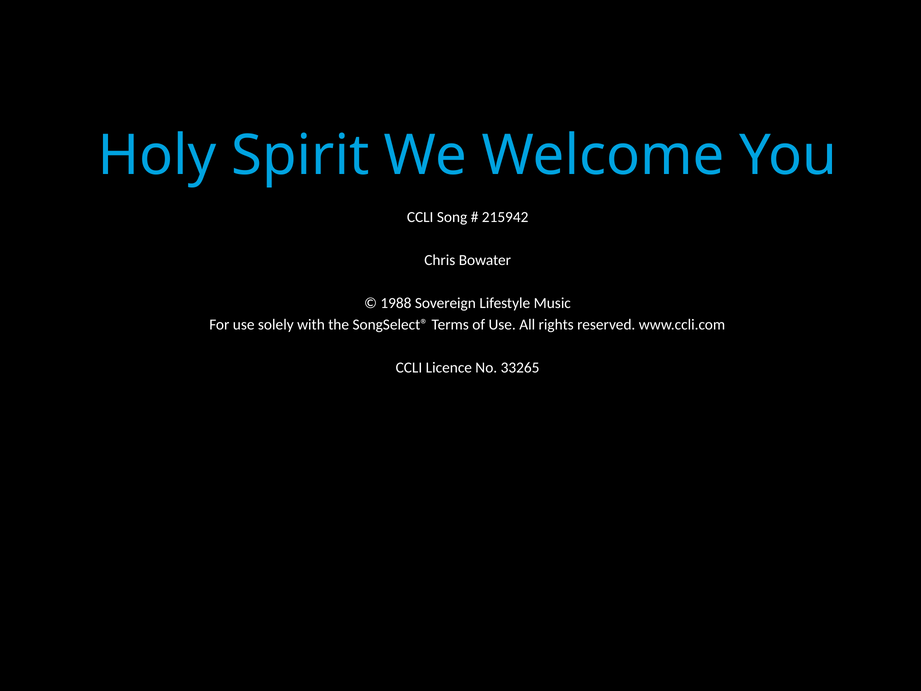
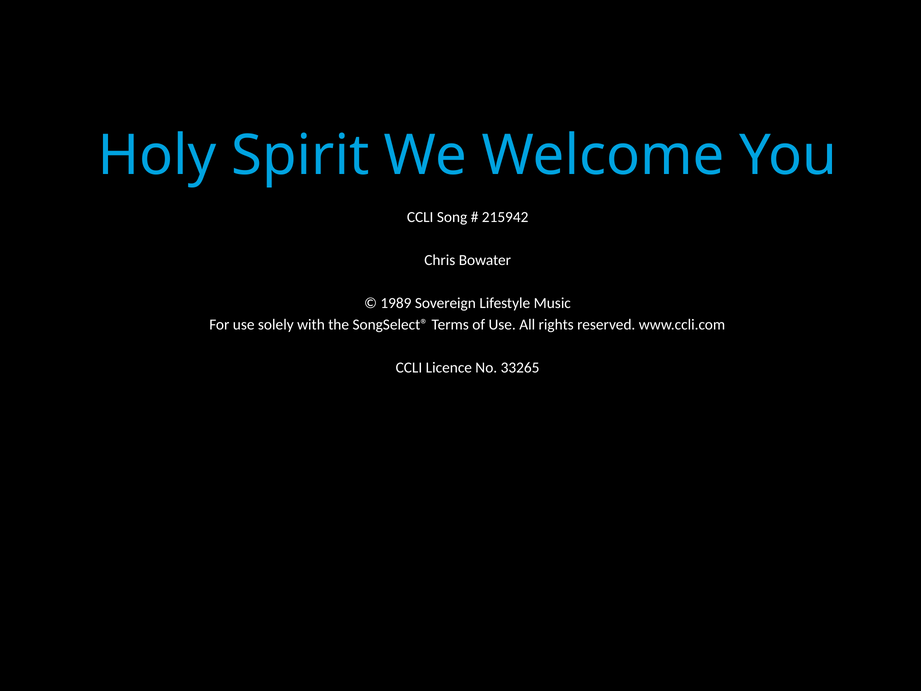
1988: 1988 -> 1989 (396, 303)
